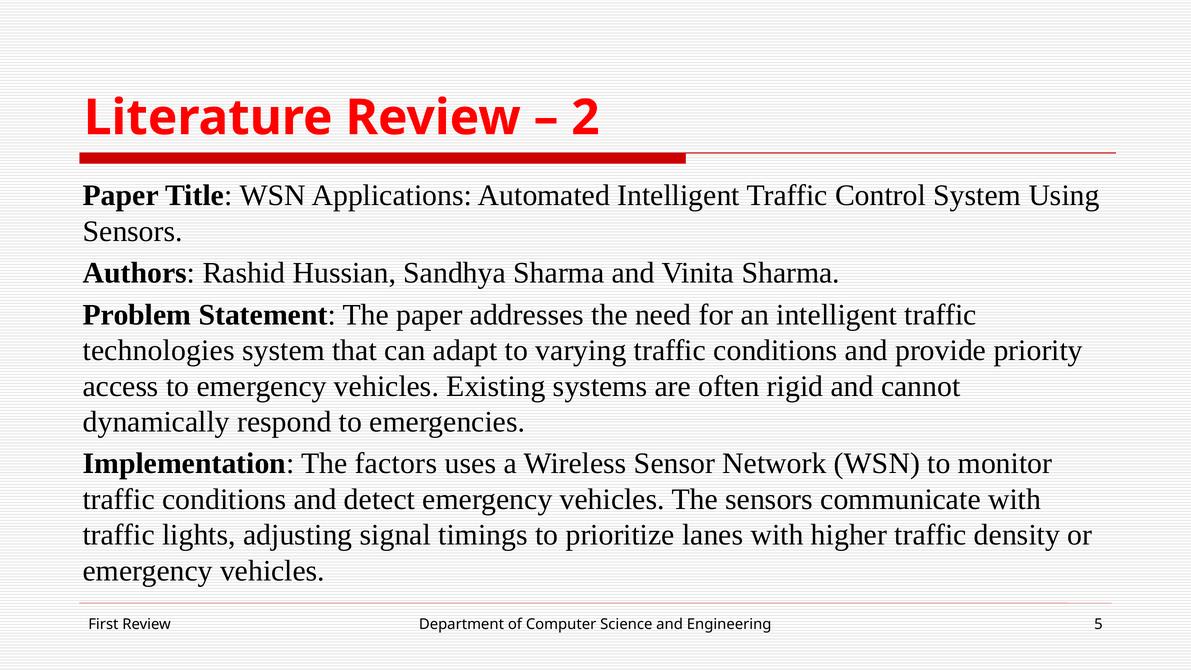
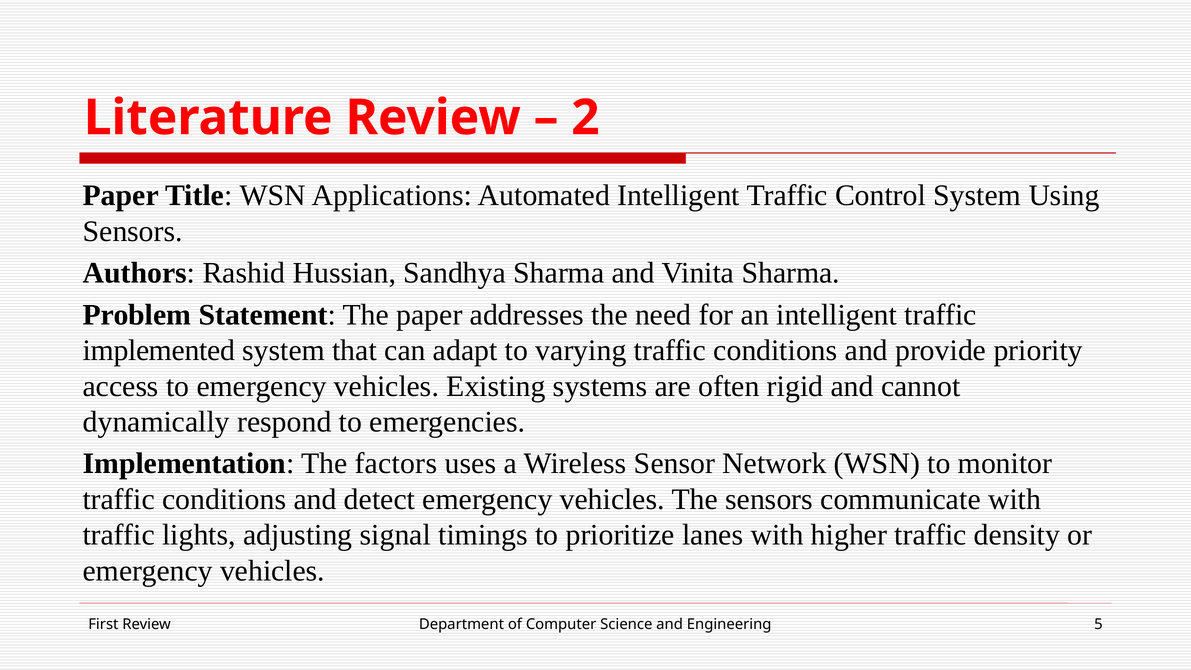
technologies: technologies -> implemented (159, 350)
